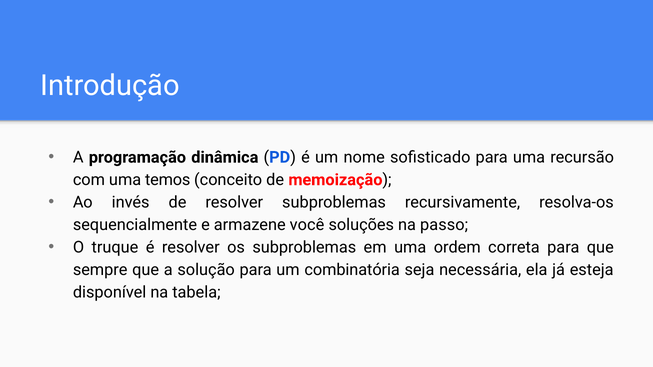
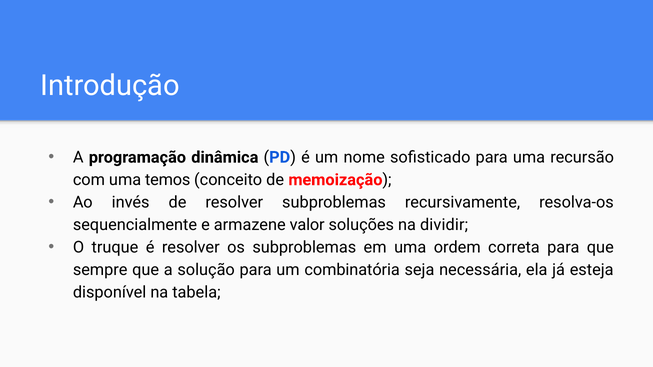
você: você -> valor (307, 225)
passo: passo -> dividir (444, 225)
